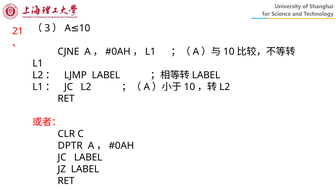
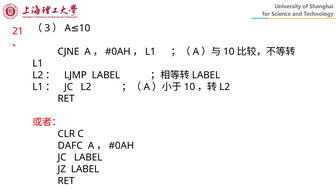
DPTR: DPTR -> DAFC (70, 146)
